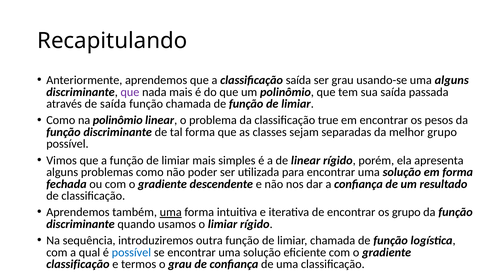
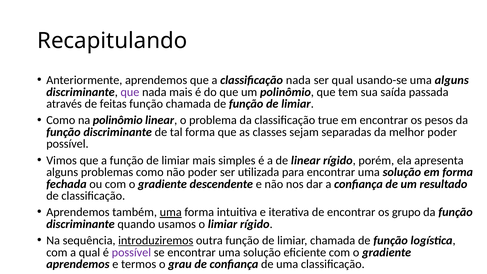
classificação saída: saída -> nada (298, 80)
ser grau: grau -> qual (343, 80)
de saída: saída -> feitas (113, 104)
melhor grupo: grupo -> poder (442, 132)
introduziremos underline: none -> present (156, 240)
possível colour: blue -> purple (131, 252)
classificação: classificação -> aprendemos (78, 264)
